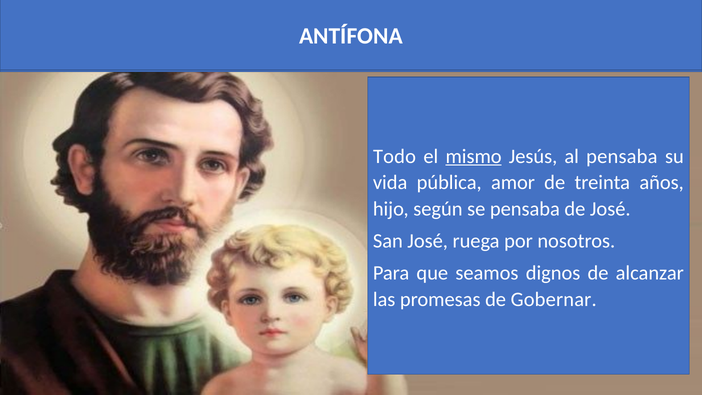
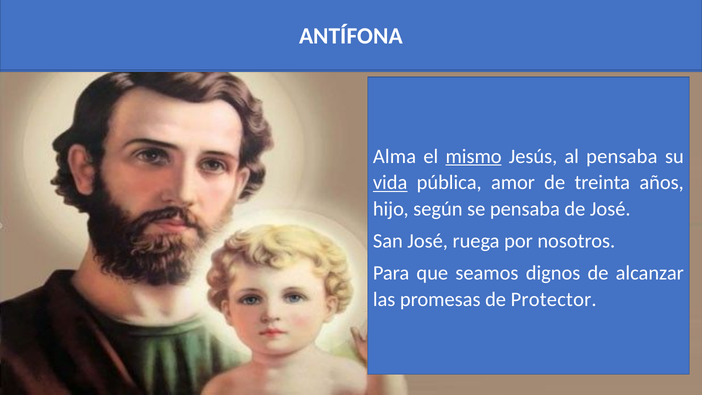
Todo: Todo -> Alma (395, 156)
vida underline: none -> present (390, 183)
Gobernar: Gobernar -> Protector (554, 299)
